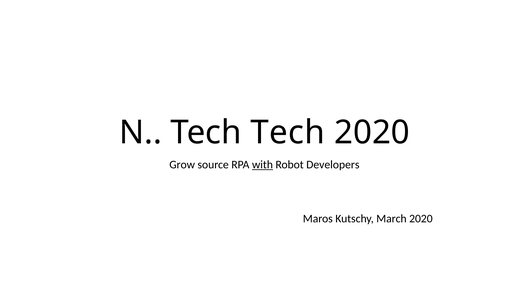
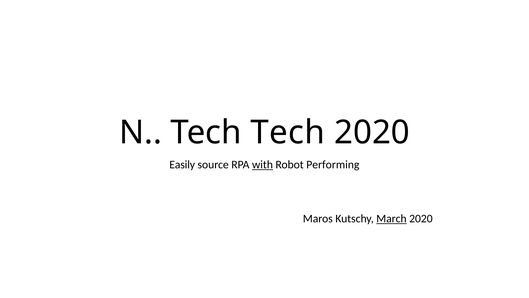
Grow: Grow -> Easily (182, 164)
Developers: Developers -> Performing (333, 164)
March underline: none -> present (391, 218)
